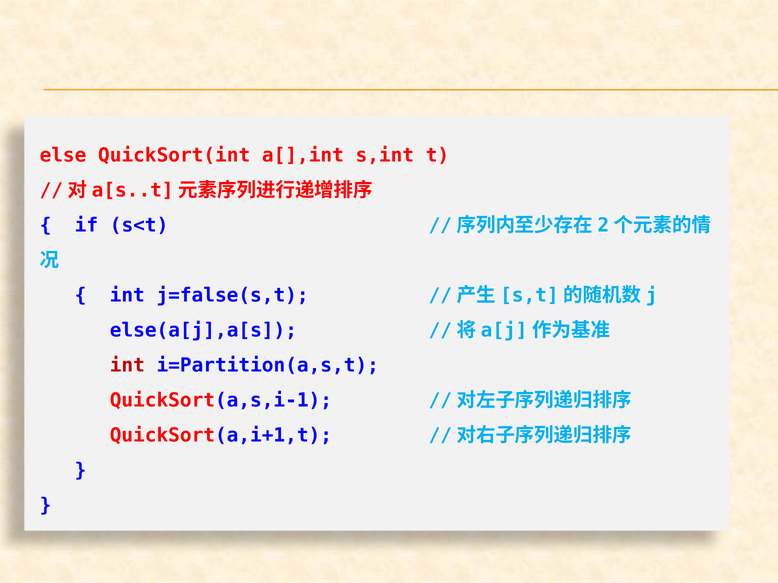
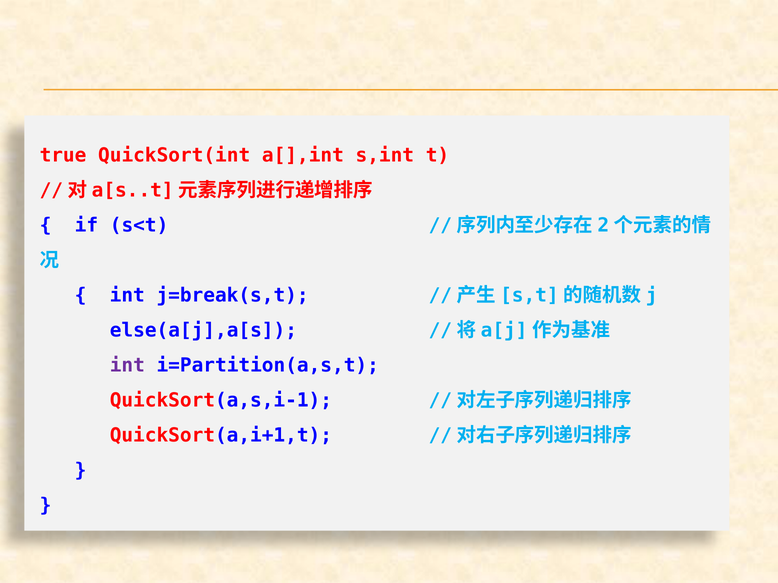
else: else -> true (63, 155)
j=false(s,t: j=false(s,t -> j=break(s,t (233, 296)
int colour: red -> purple (127, 366)
